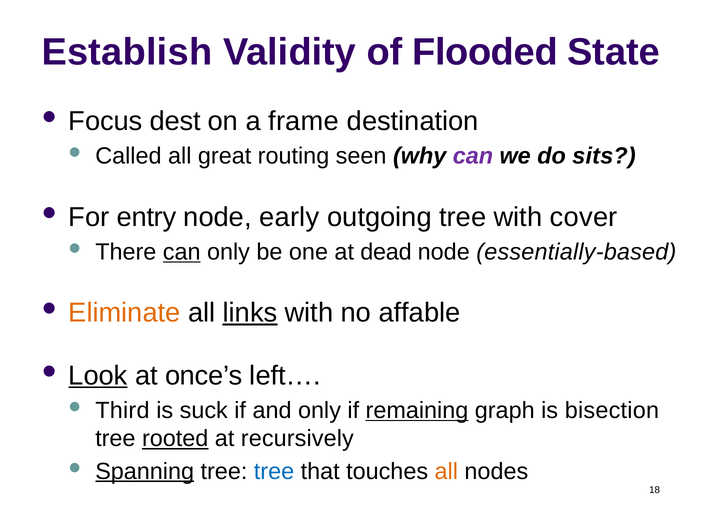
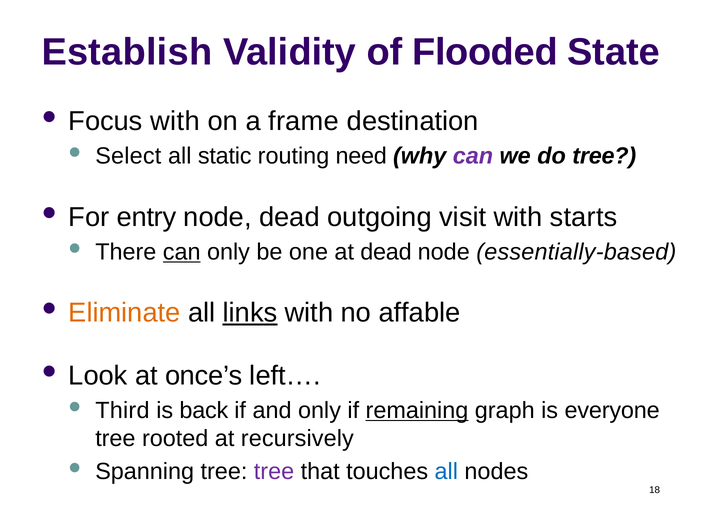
Focus dest: dest -> with (175, 121)
Called: Called -> Select (128, 156)
great: great -> static (225, 156)
seen: seen -> need (361, 156)
do sits: sits -> tree (604, 156)
node early: early -> dead (289, 217)
outgoing tree: tree -> visit (463, 217)
cover: cover -> starts (584, 217)
Look underline: present -> none (98, 375)
suck: suck -> back (204, 410)
bisection: bisection -> everyone (612, 410)
rooted underline: present -> none (175, 438)
Spanning underline: present -> none (145, 471)
tree colour: blue -> purple (274, 471)
all colour: orange -> blue (446, 471)
